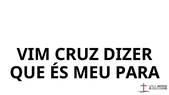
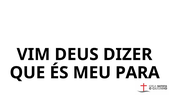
CRUZ: CRUZ -> DEUS (77, 55)
